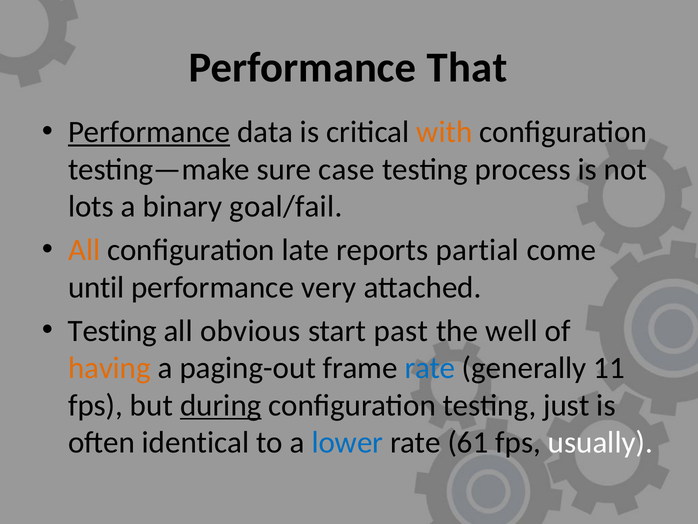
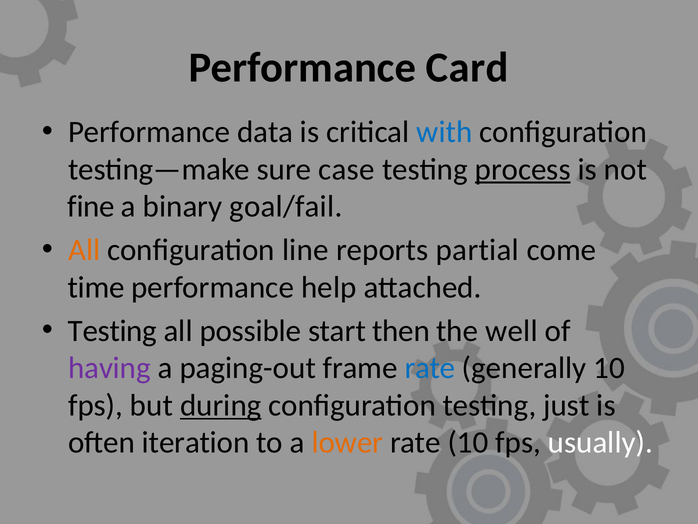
That: That -> Card (467, 68)
Performance underline: present -> none (149, 132)
with colour: orange -> blue (444, 132)
process underline: none -> present (523, 169)
lots: lots -> fine (91, 206)
late: late -> line (305, 250)
until: until -> time (96, 287)
very: very -> help (329, 287)
obvious: obvious -> possible (250, 330)
past: past -> then (401, 330)
having colour: orange -> purple (109, 368)
generally 11: 11 -> 10 (609, 368)
identical: identical -> iteration (196, 442)
lower colour: blue -> orange (347, 442)
rate 61: 61 -> 10 (468, 442)
